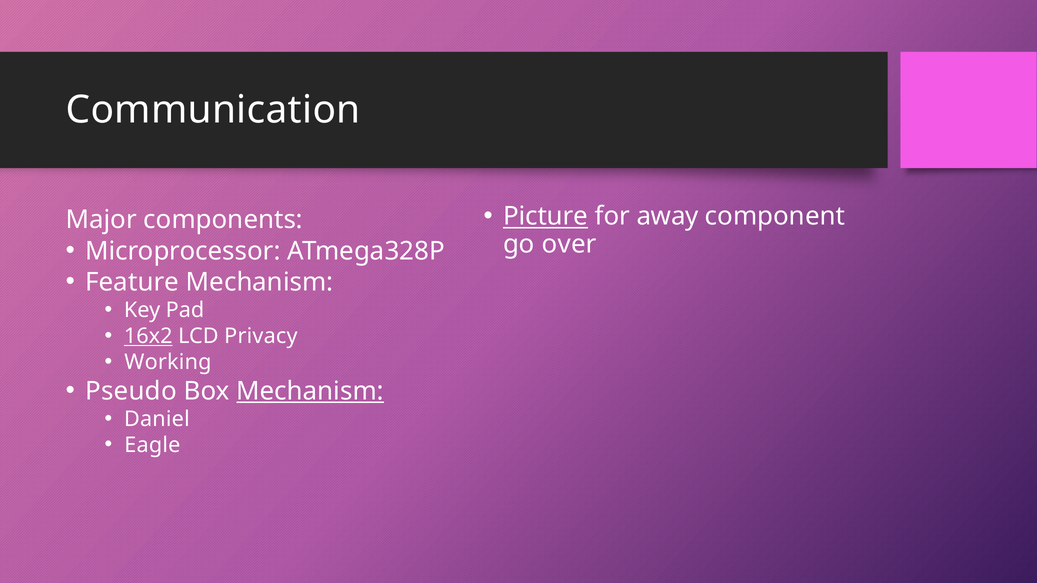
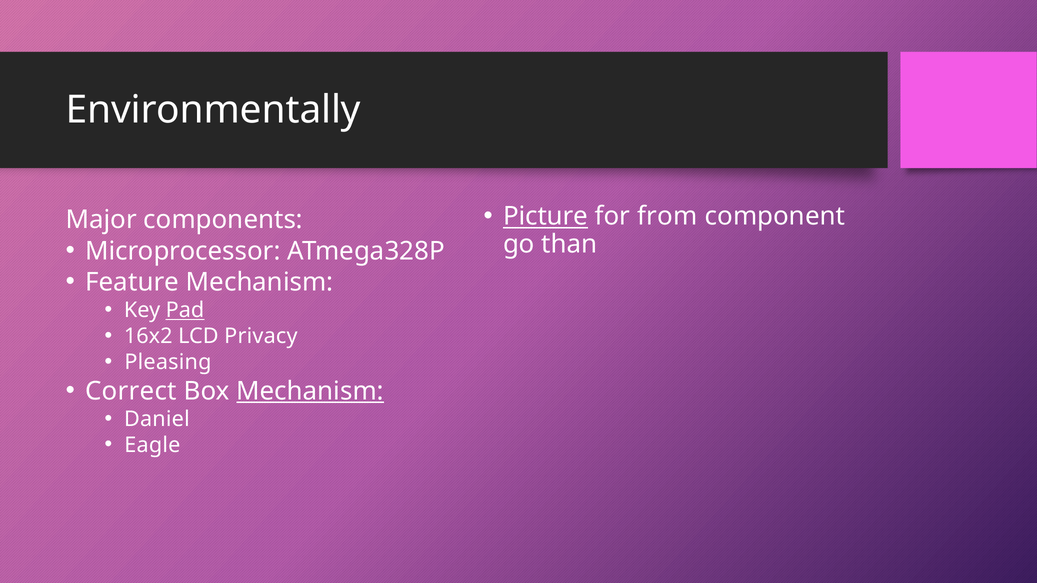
Communication: Communication -> Environmentally (213, 110)
away: away -> from (667, 216)
over: over -> than (569, 244)
Pad underline: none -> present (185, 310)
16x2 underline: present -> none (148, 336)
Working: Working -> Pleasing (168, 362)
Pseudo: Pseudo -> Correct (131, 391)
